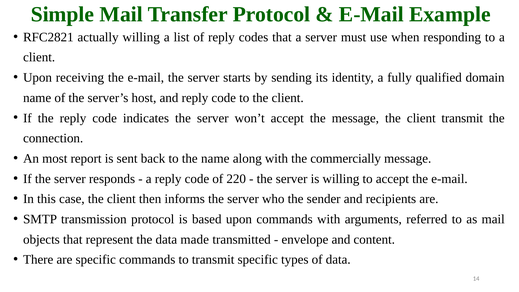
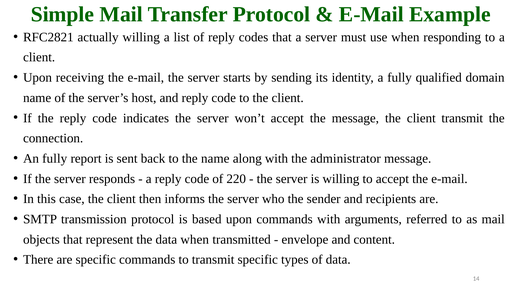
An most: most -> fully (55, 159)
commercially: commercially -> administrator (346, 159)
data made: made -> when (195, 239)
